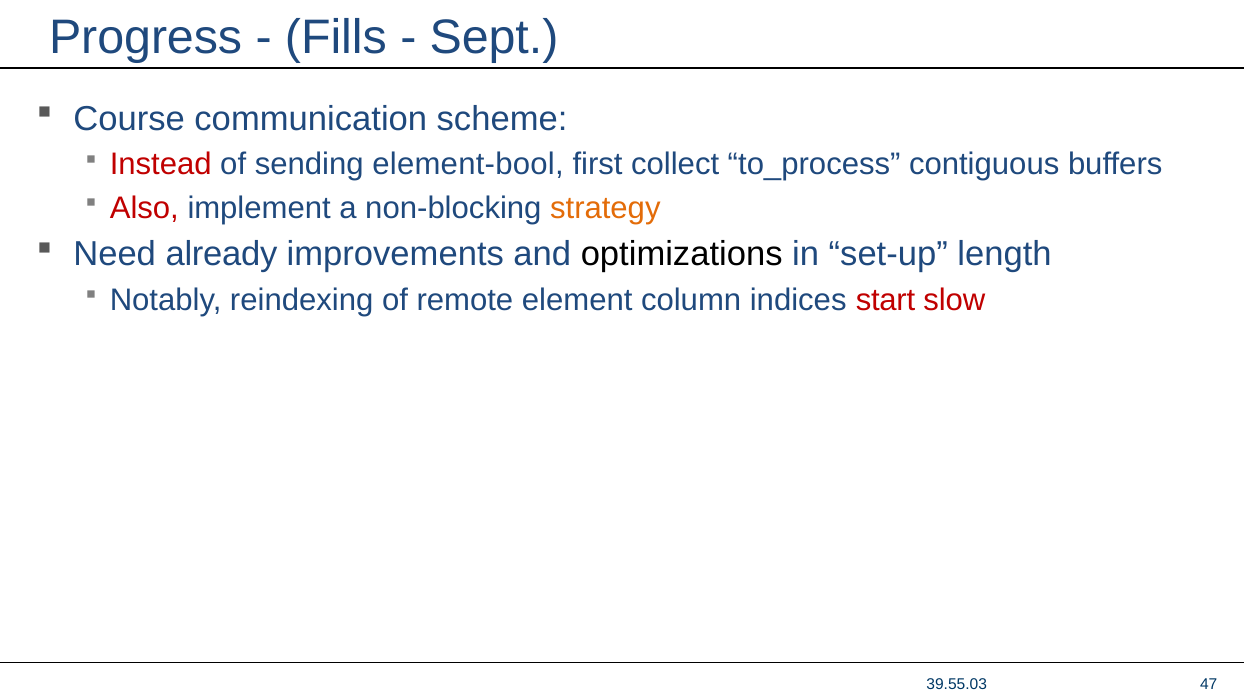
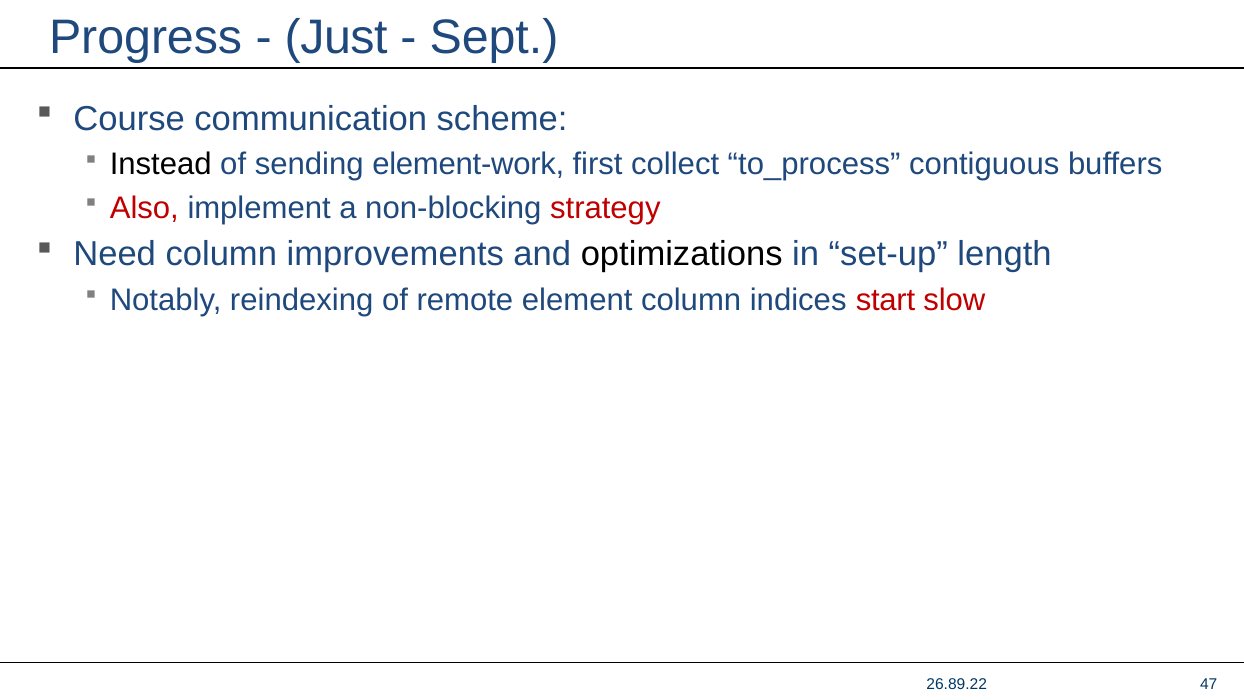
Fills: Fills -> Just (336, 37)
Instead colour: red -> black (161, 164)
element-bool: element-bool -> element-work (468, 164)
strategy colour: orange -> red (605, 208)
Need already: already -> column (221, 254)
39.55.03: 39.55.03 -> 26.89.22 (957, 684)
